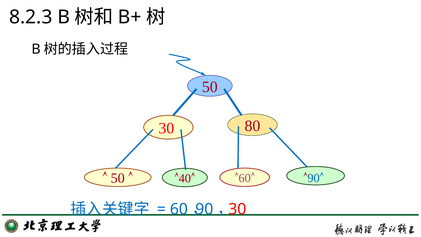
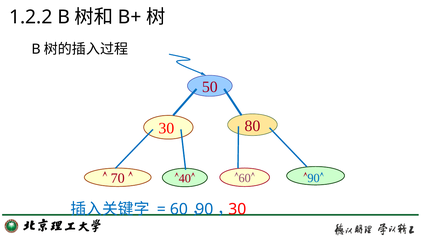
8.2.3: 8.2.3 -> 1.2.2 (31, 17)
50: 50 -> 70 (118, 178)
